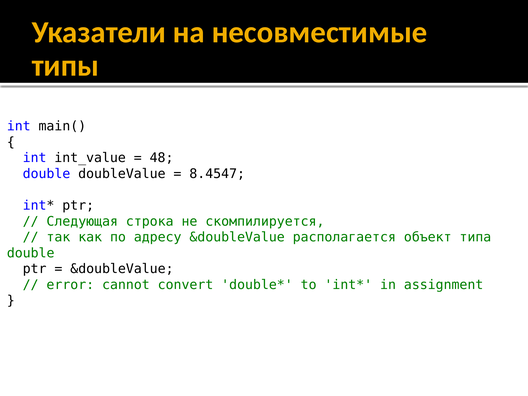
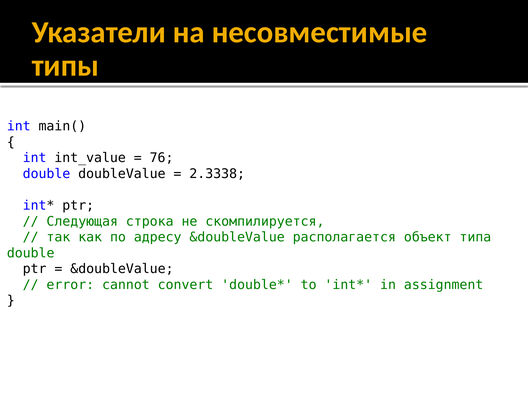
48: 48 -> 76 (162, 158)
8.4547: 8.4547 -> 2.3338 (217, 174)
